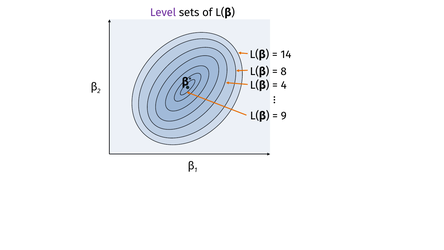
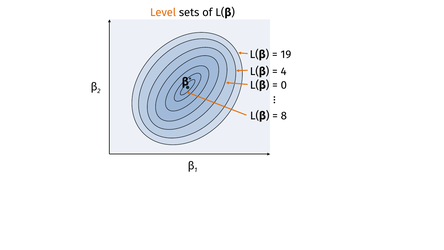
Level colour: purple -> orange (163, 13)
14: 14 -> 19 (286, 55)
8: 8 -> 4 (284, 71)
4: 4 -> 0 (284, 85)
9: 9 -> 8 (284, 116)
